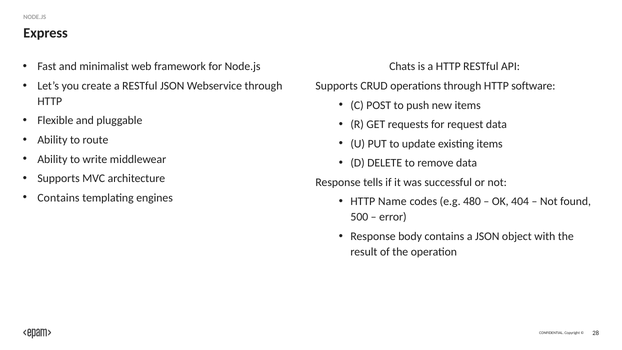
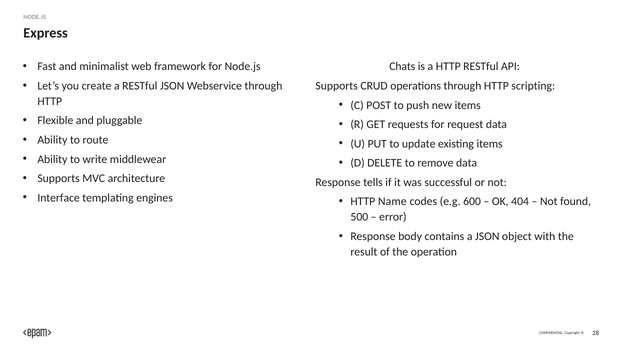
software: software -> scripting (533, 86)
Contains: Contains -> Interface (59, 198)
480: 480 -> 600 (472, 202)
